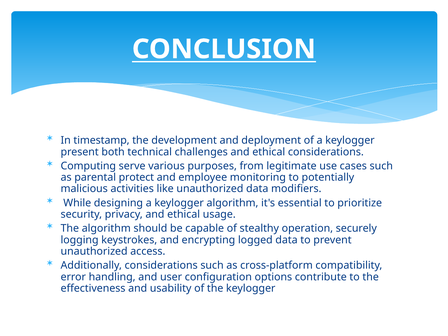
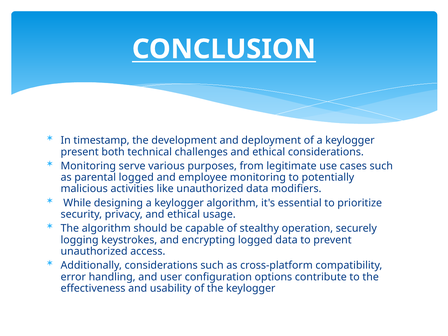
Computing: Computing -> Monitoring (88, 166)
parental protect: protect -> logged (136, 177)
